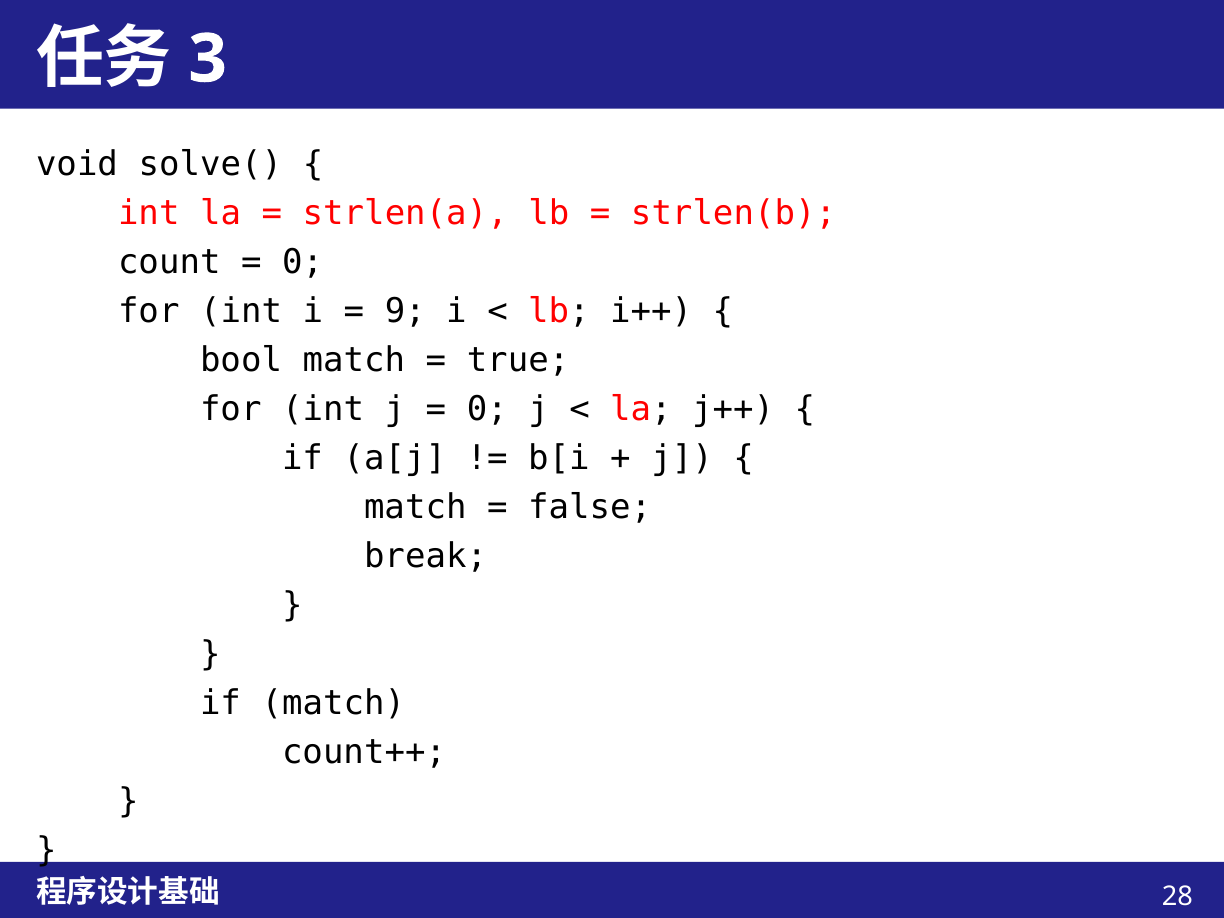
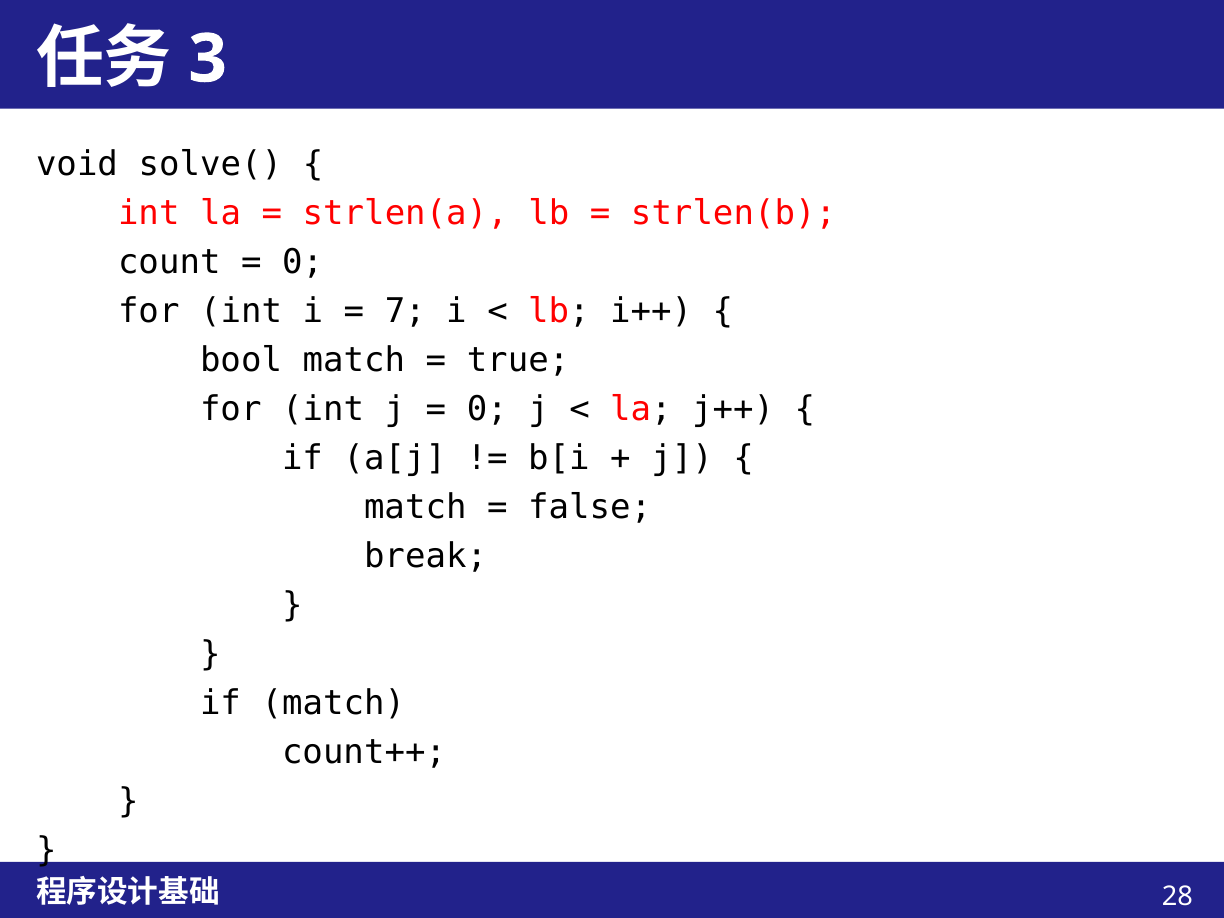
9: 9 -> 7 (405, 311)
